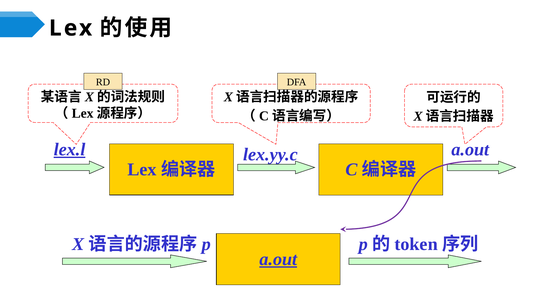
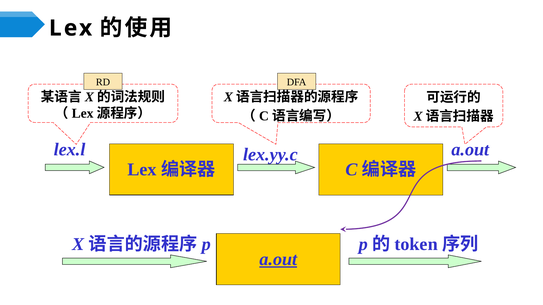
lex.l underline: present -> none (70, 150)
